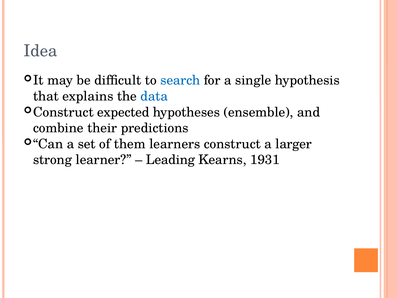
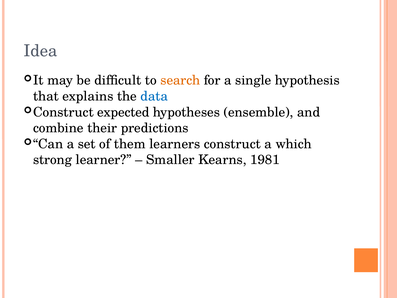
search colour: blue -> orange (180, 80)
larger: larger -> which (294, 144)
Leading: Leading -> Smaller (170, 160)
1931: 1931 -> 1981 (265, 160)
